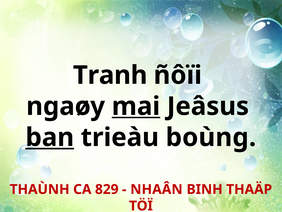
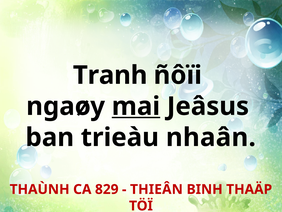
ban underline: present -> none (50, 137)
boùng: boùng -> nhaân (211, 137)
NHAÂN: NHAÂN -> THIEÂN (156, 189)
